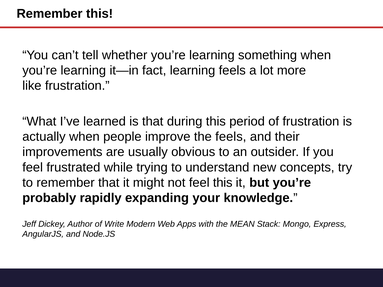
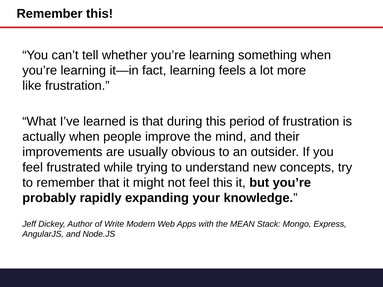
the feels: feels -> mind (231, 137)
